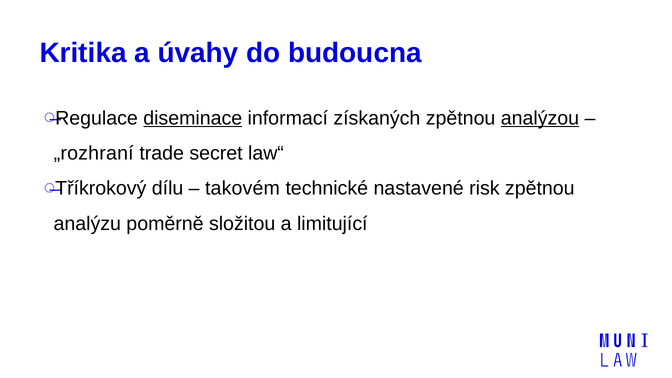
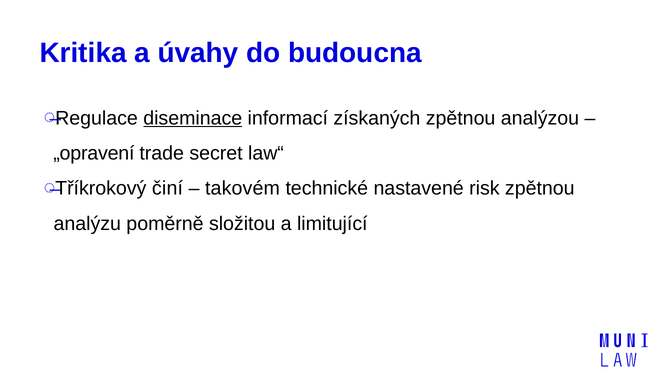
analýzou underline: present -> none (540, 118)
„rozhraní: „rozhraní -> „opravení (94, 153)
dílu: dílu -> činí (167, 188)
